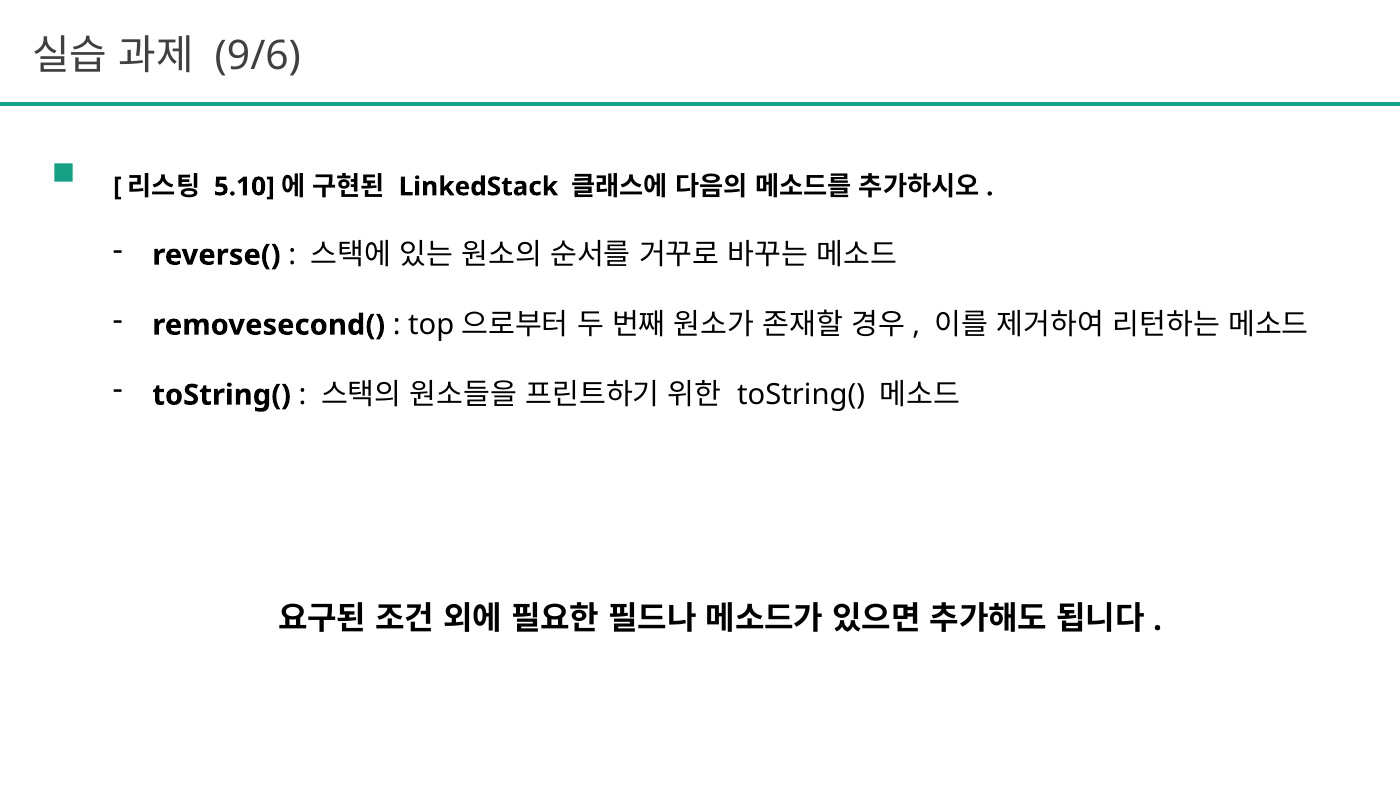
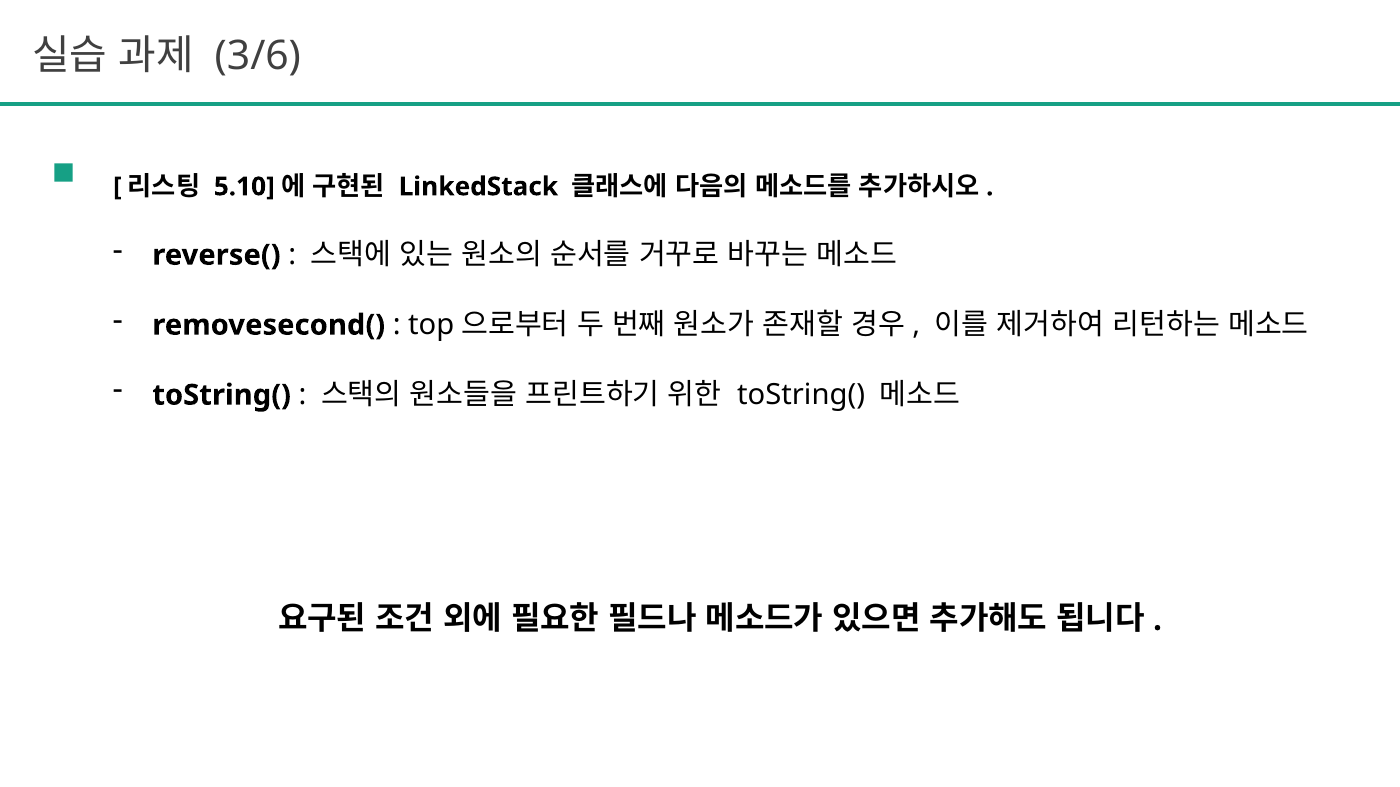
9/6: 9/6 -> 3/6 (258, 56)
